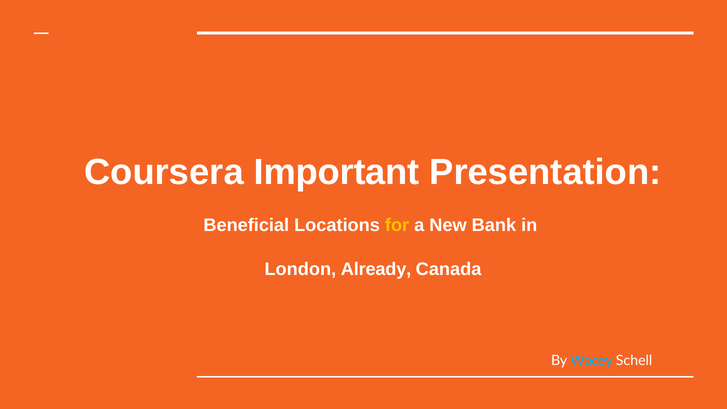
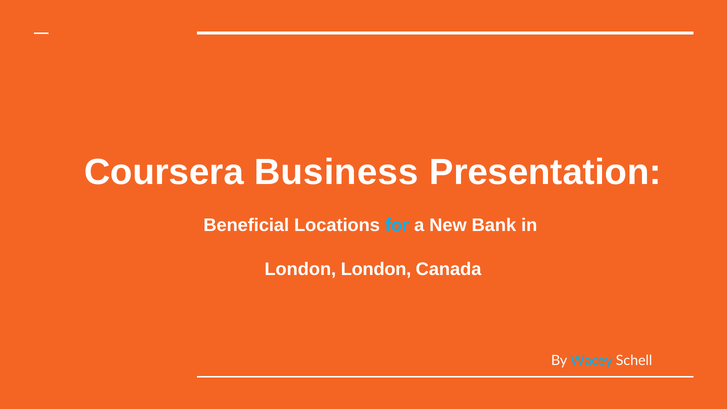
Important: Important -> Business (336, 172)
for colour: yellow -> light blue (397, 225)
London Already: Already -> London (376, 269)
